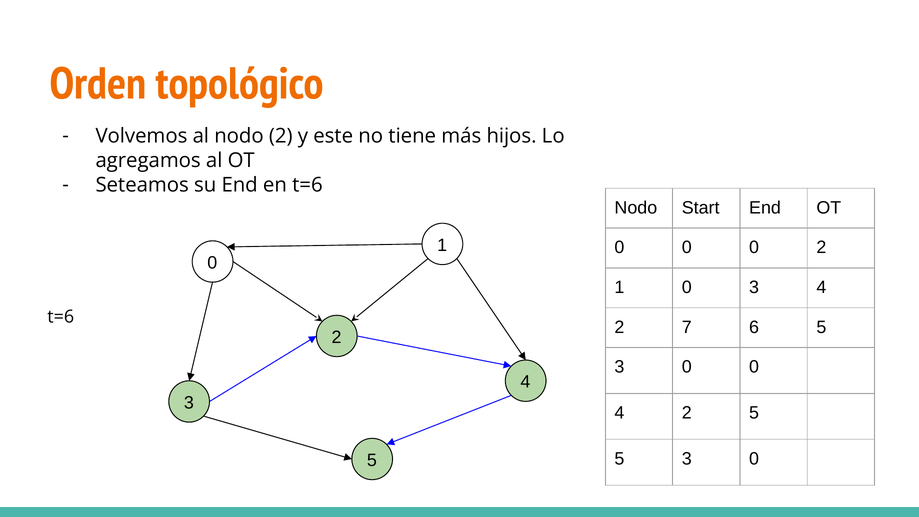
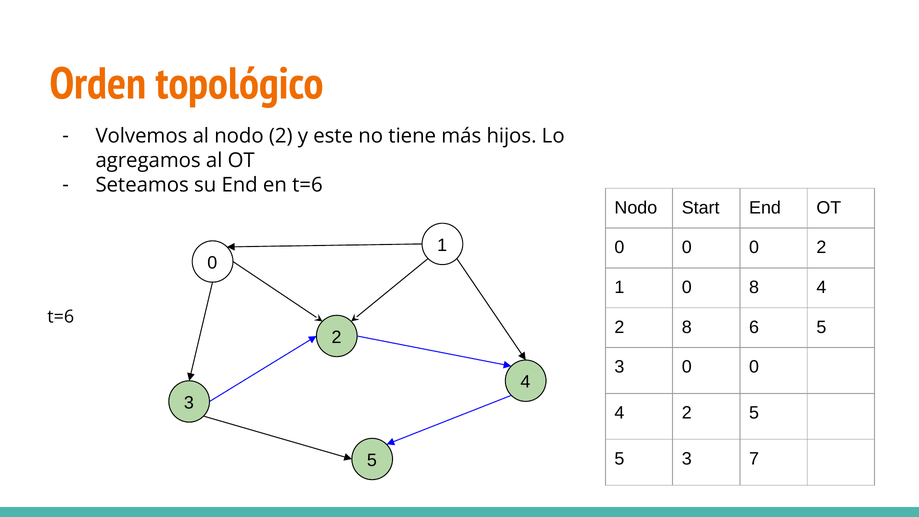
0 3: 3 -> 8 (754, 287)
2 7: 7 -> 8 (687, 327)
0: 0 -> 7 (754, 459)
